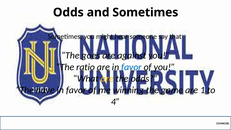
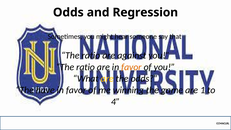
and Sometimes: Sometimes -> Regression (145, 12)
goes: goes -> ratio (91, 55)
favor colour: blue -> orange (131, 67)
